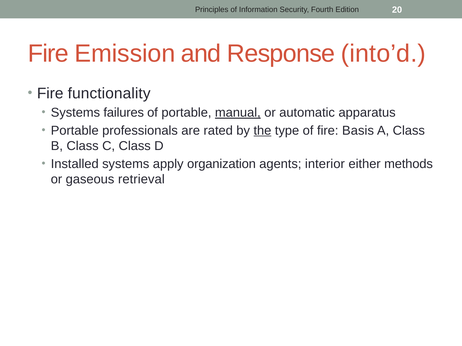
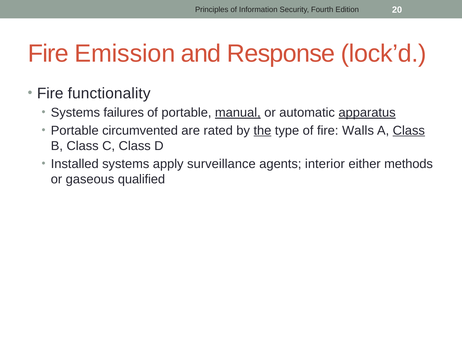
into’d: into’d -> lock’d (384, 54)
apparatus underline: none -> present (367, 113)
professionals: professionals -> circumvented (140, 131)
Basis: Basis -> Walls (358, 131)
Class underline: none -> present (409, 131)
organization: organization -> surveillance (221, 164)
retrieval: retrieval -> qualified (141, 180)
